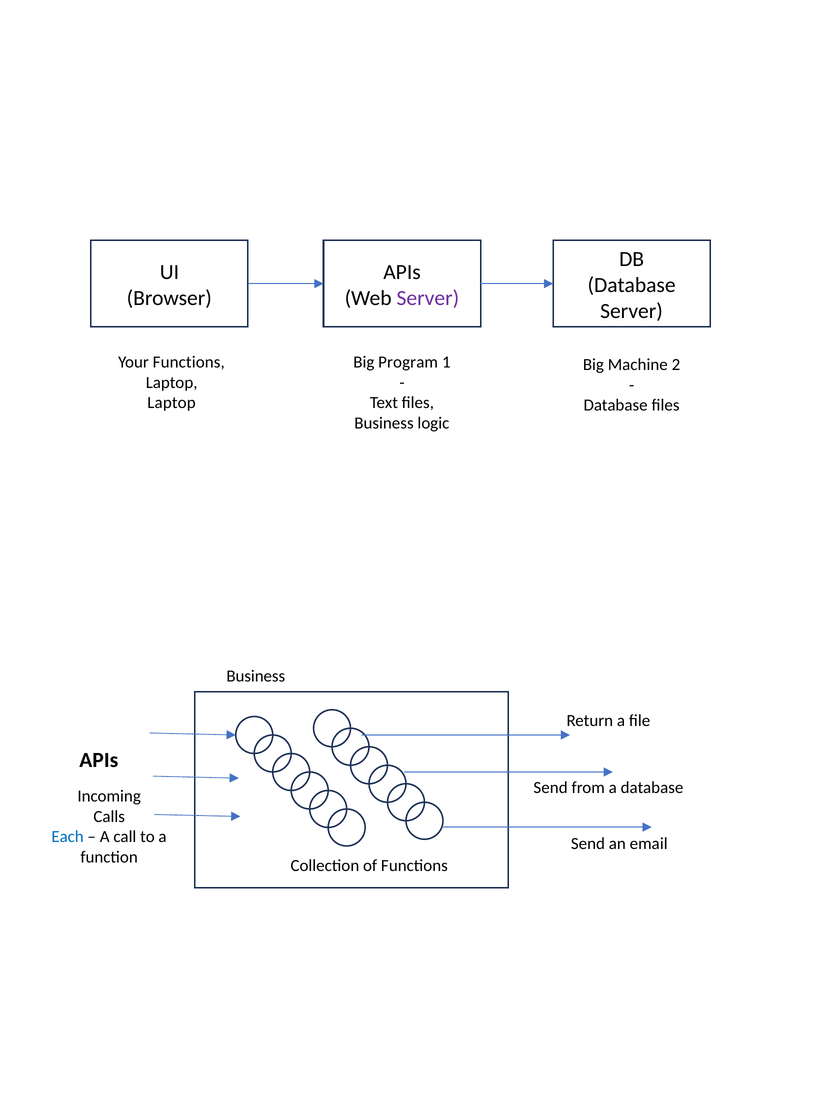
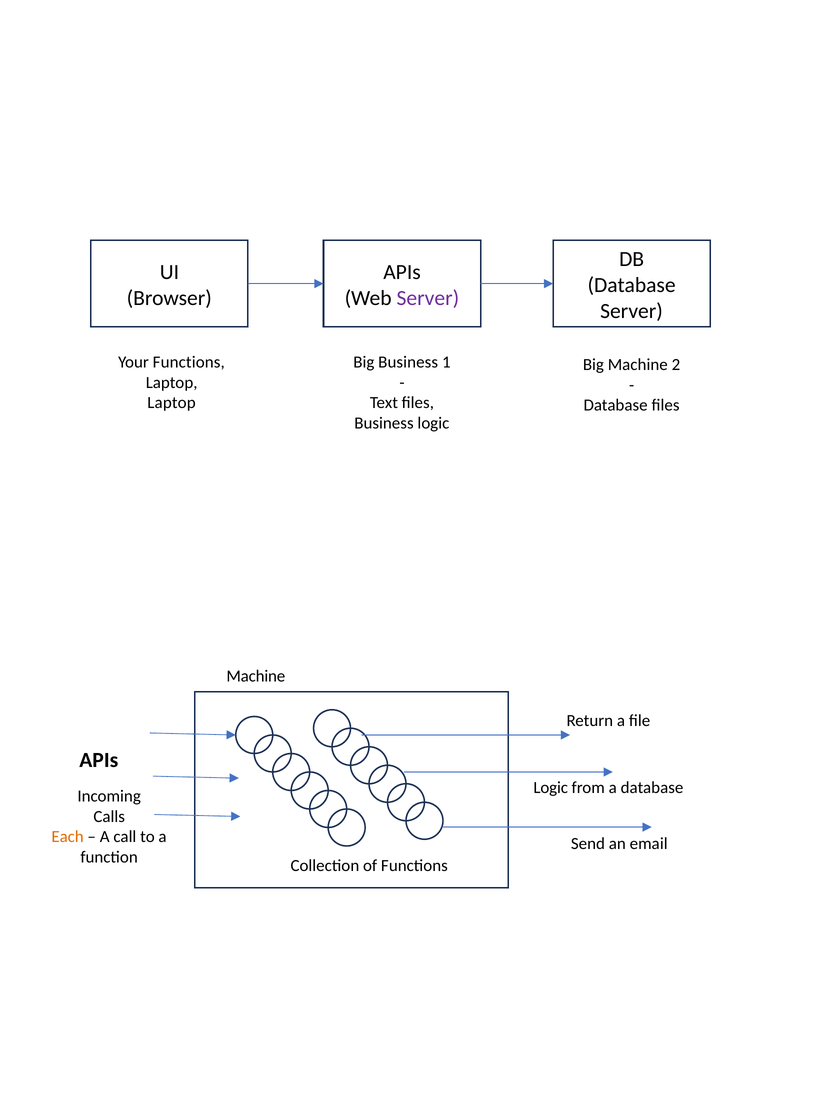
Big Program: Program -> Business (408, 362)
Business: Business -> Machine (256, 676)
Send: Send -> Logic (551, 787)
Each colour: blue -> orange (68, 836)
